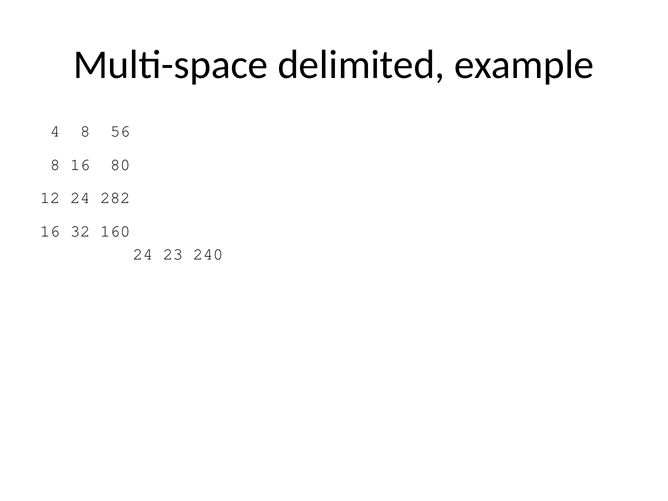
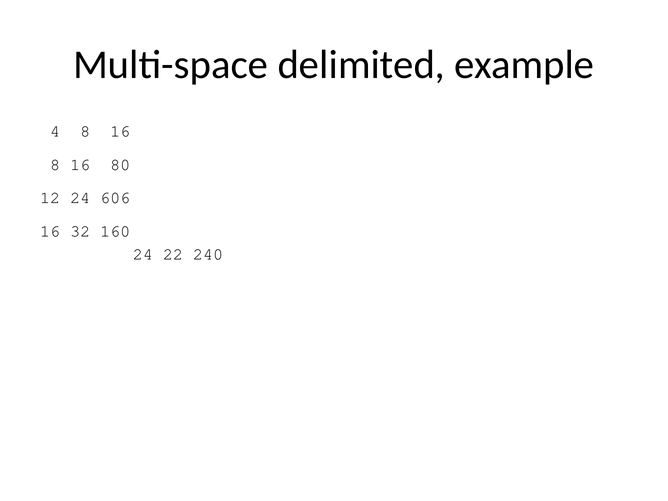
4 8 56: 56 -> 16 (120, 131)
282: 282 -> 606 (115, 198)
23: 23 -> 22 (173, 254)
